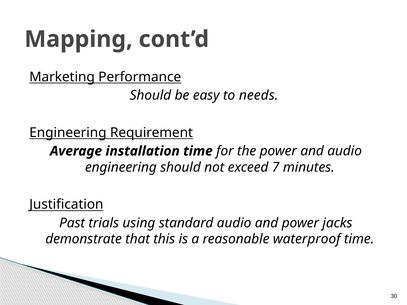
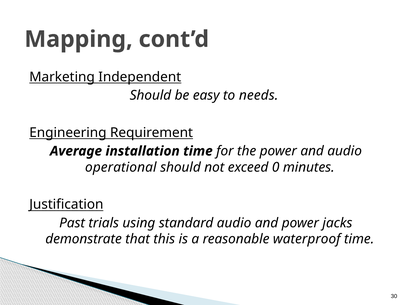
Performance: Performance -> Independent (140, 77)
engineering: engineering -> operational (121, 167)
7: 7 -> 0 (276, 167)
